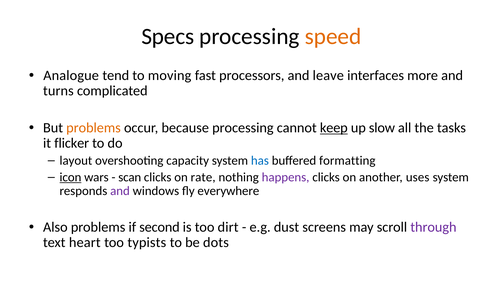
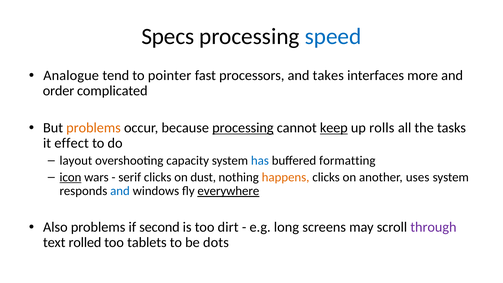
speed colour: orange -> blue (333, 37)
moving: moving -> pointer (170, 76)
leave: leave -> takes (328, 76)
turns: turns -> order (59, 91)
processing underline: none -> present (243, 128)
slow: slow -> rolls (382, 128)
flicker: flicker -> effect (72, 143)
scan: scan -> serif (130, 177)
rate: rate -> dust (203, 177)
happens colour: purple -> orange (286, 177)
and colour: purple -> blue (120, 191)
everywhere underline: none -> present (228, 191)
dust: dust -> long (286, 227)
heart: heart -> rolled (85, 242)
typists: typists -> tablets (147, 242)
